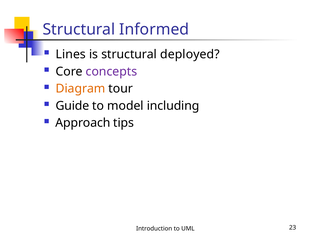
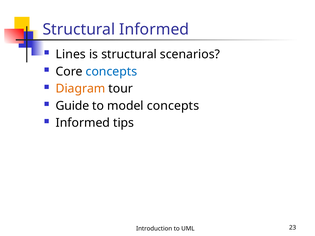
deployed: deployed -> scenarios (190, 54)
concepts colour: purple -> blue (111, 72)
model including: including -> concepts (173, 106)
Approach: Approach -> Informed (83, 123)
